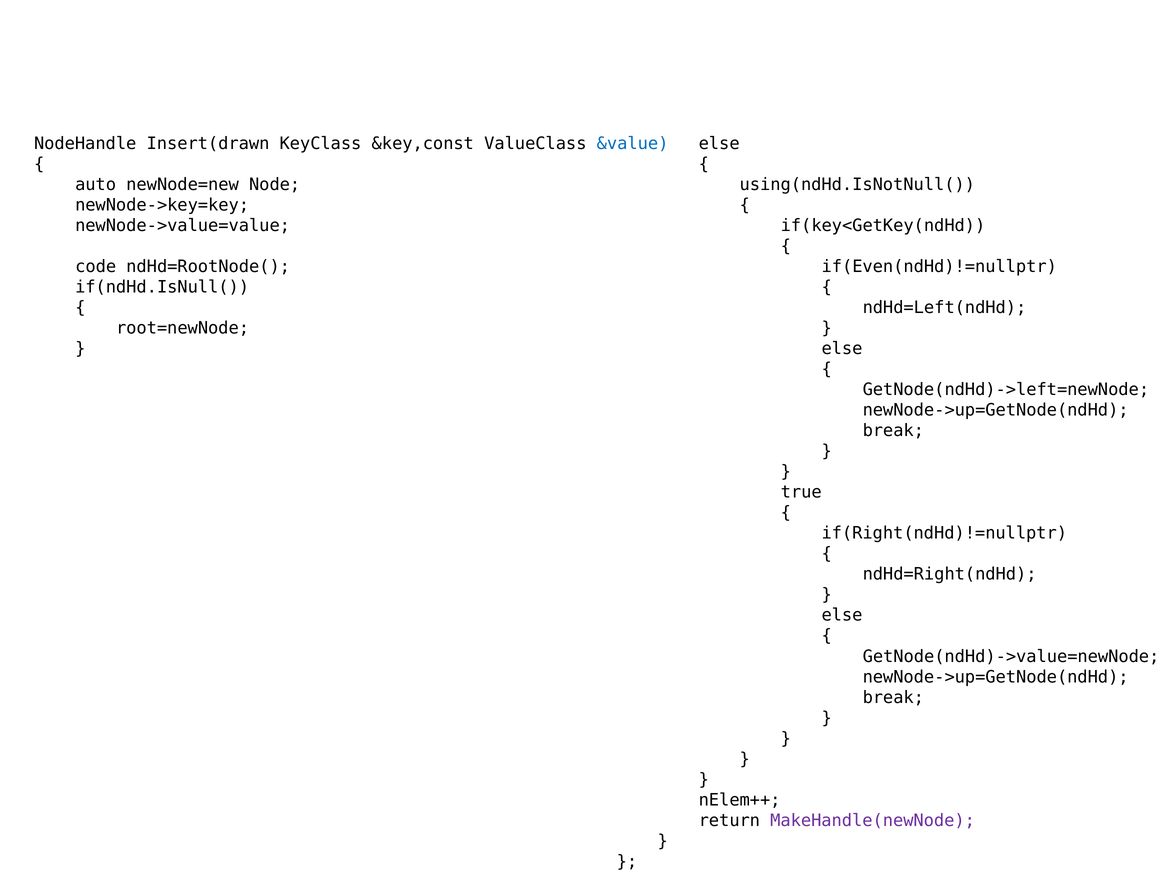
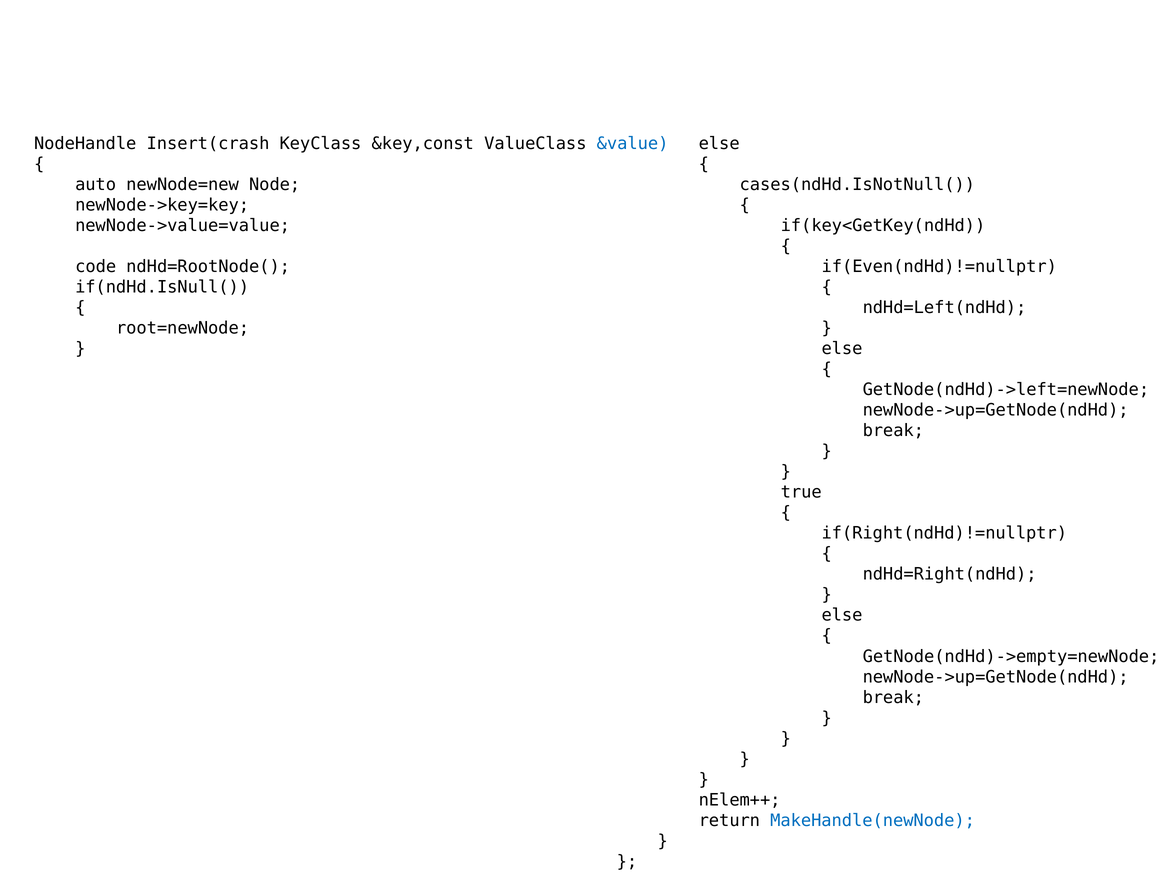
Insert(drawn: Insert(drawn -> Insert(crash (208, 144)
using(ndHd.IsNotNull(: using(ndHd.IsNotNull( -> cases(ndHd.IsNotNull( (857, 185)
GetNode(ndHd)->value=newNode: GetNode(ndHd)->value=newNode -> GetNode(ndHd)->empty=newNode (1011, 657)
MakeHandle(newNode colour: purple -> blue (873, 821)
